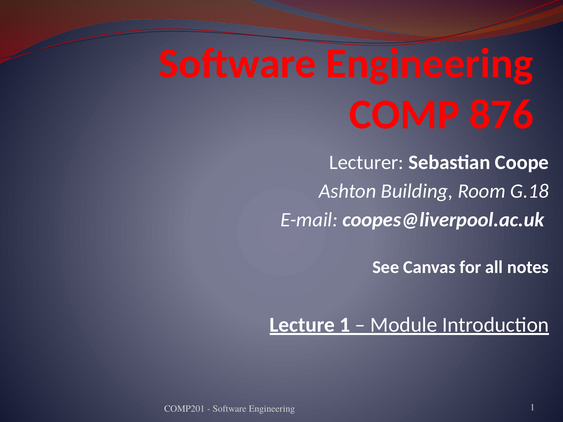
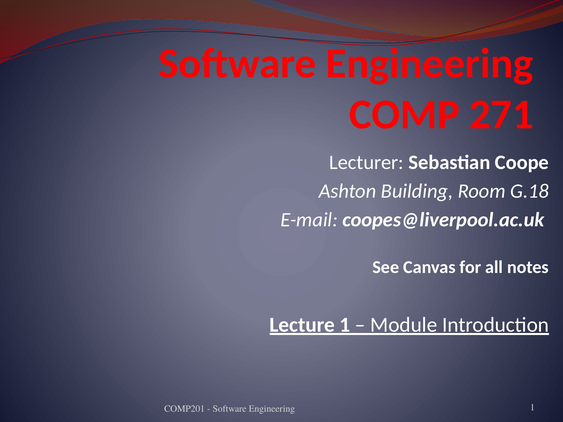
876: 876 -> 271 (501, 114)
